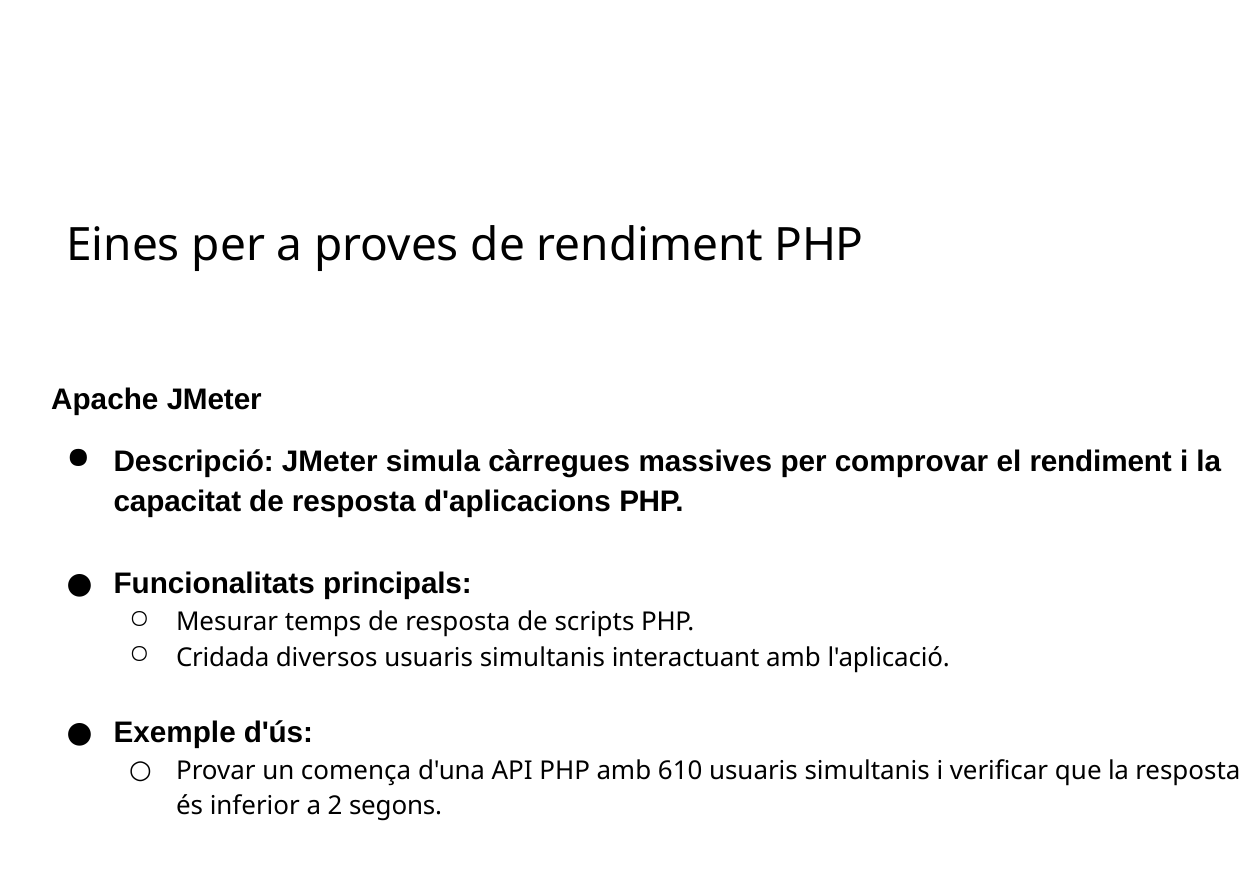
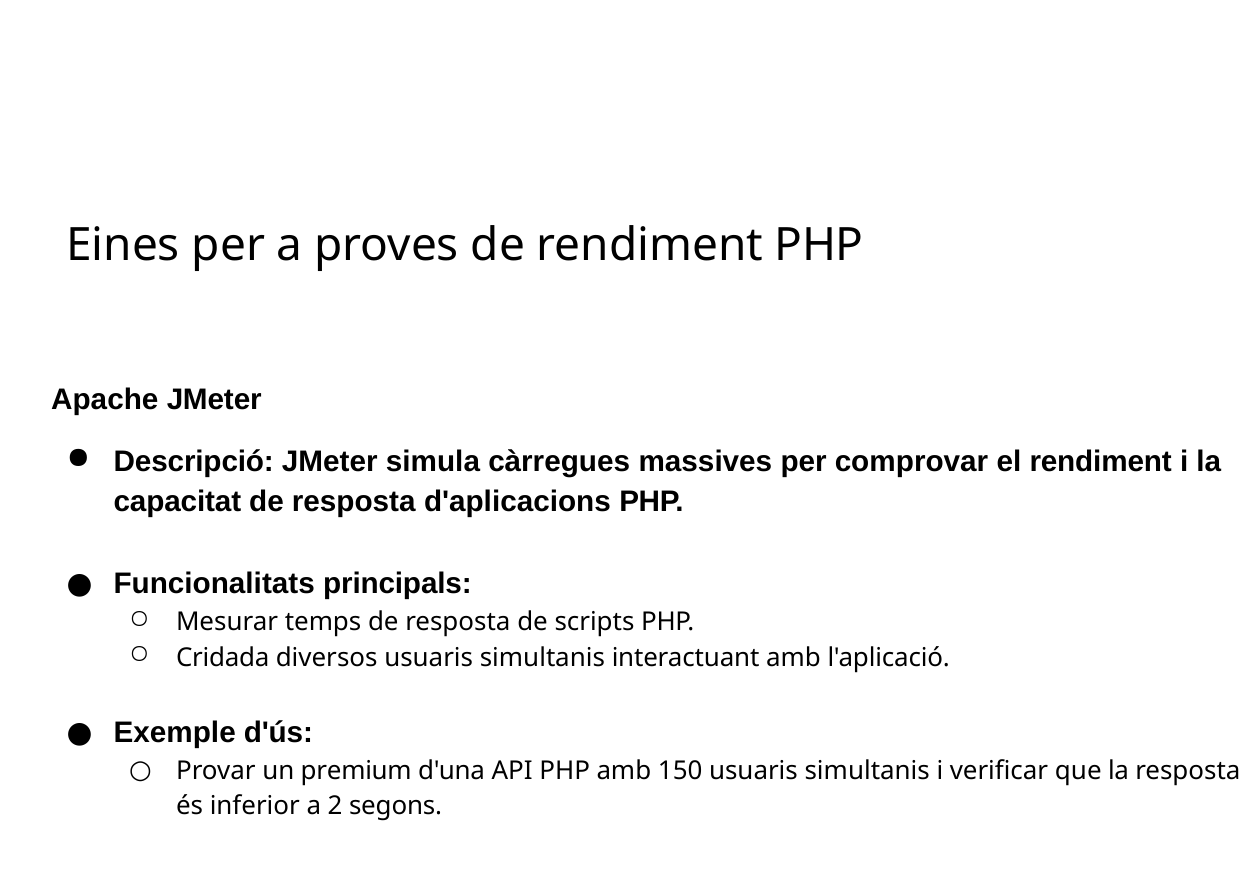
comença: comença -> premium (356, 771)
610: 610 -> 150 (680, 771)
